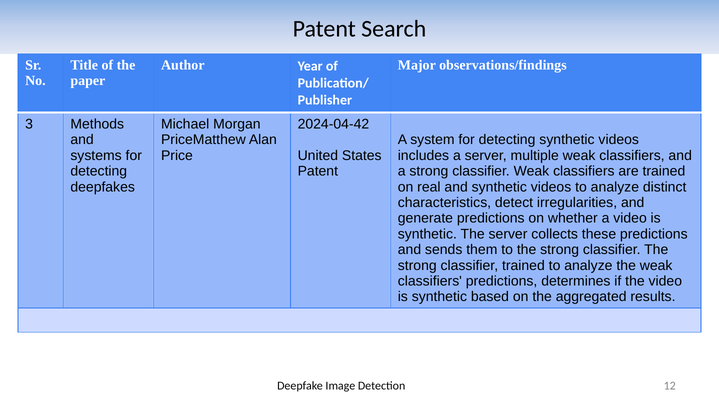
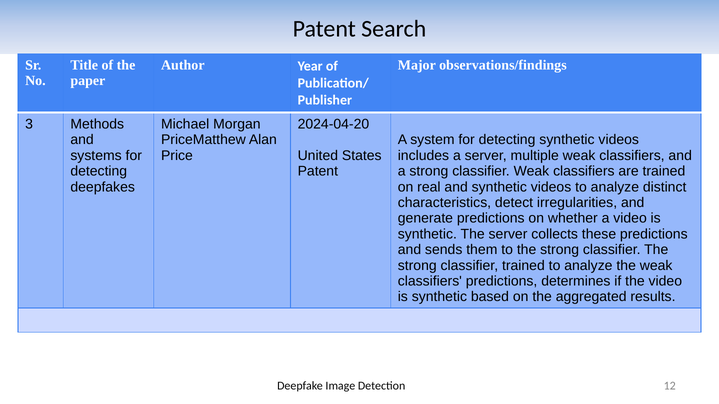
2024-04-42: 2024-04-42 -> 2024-04-20 (333, 124)
